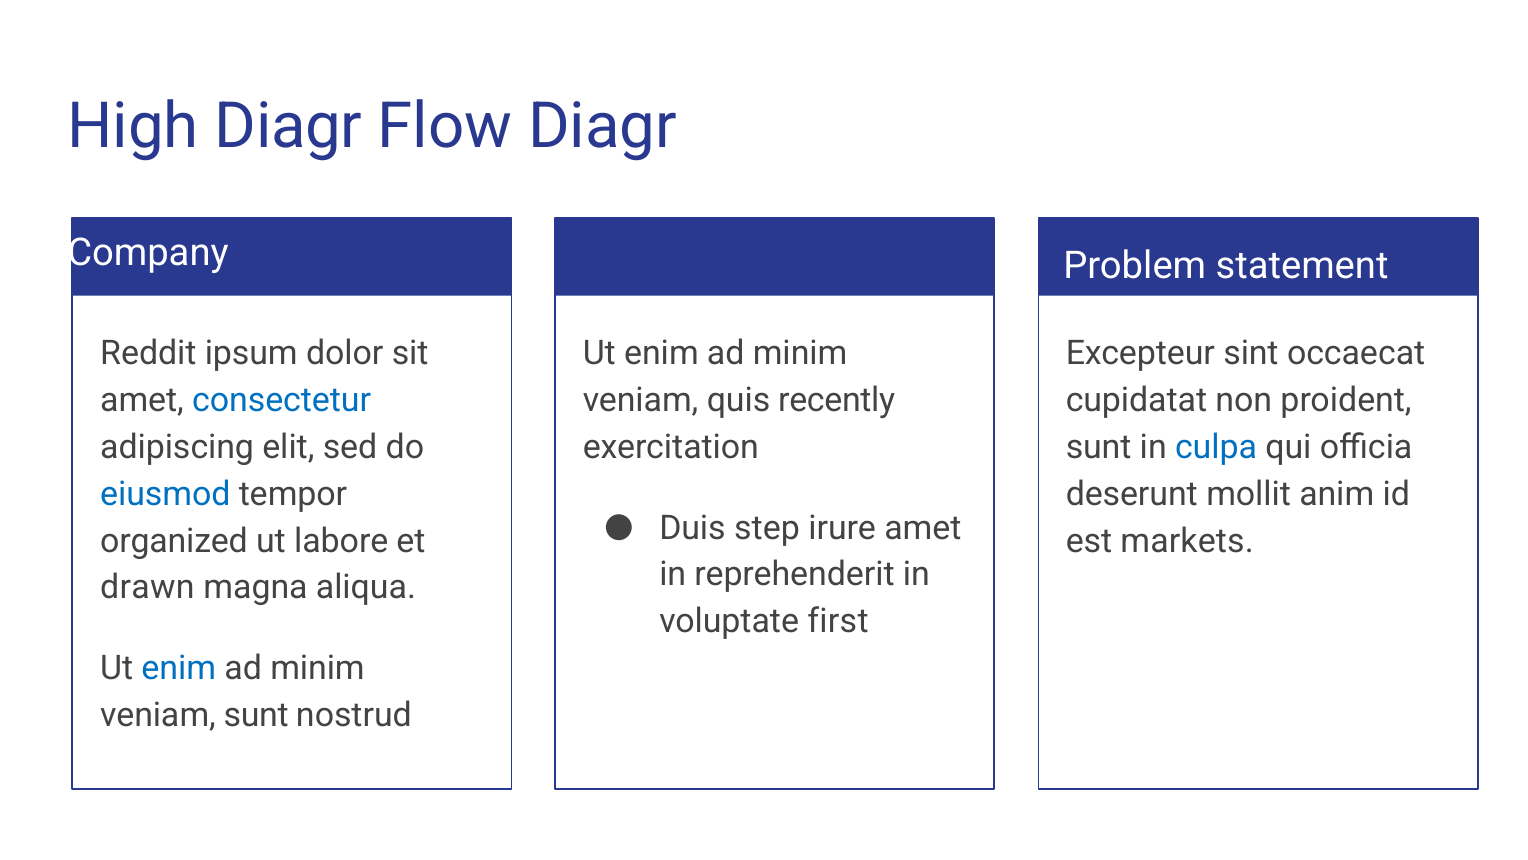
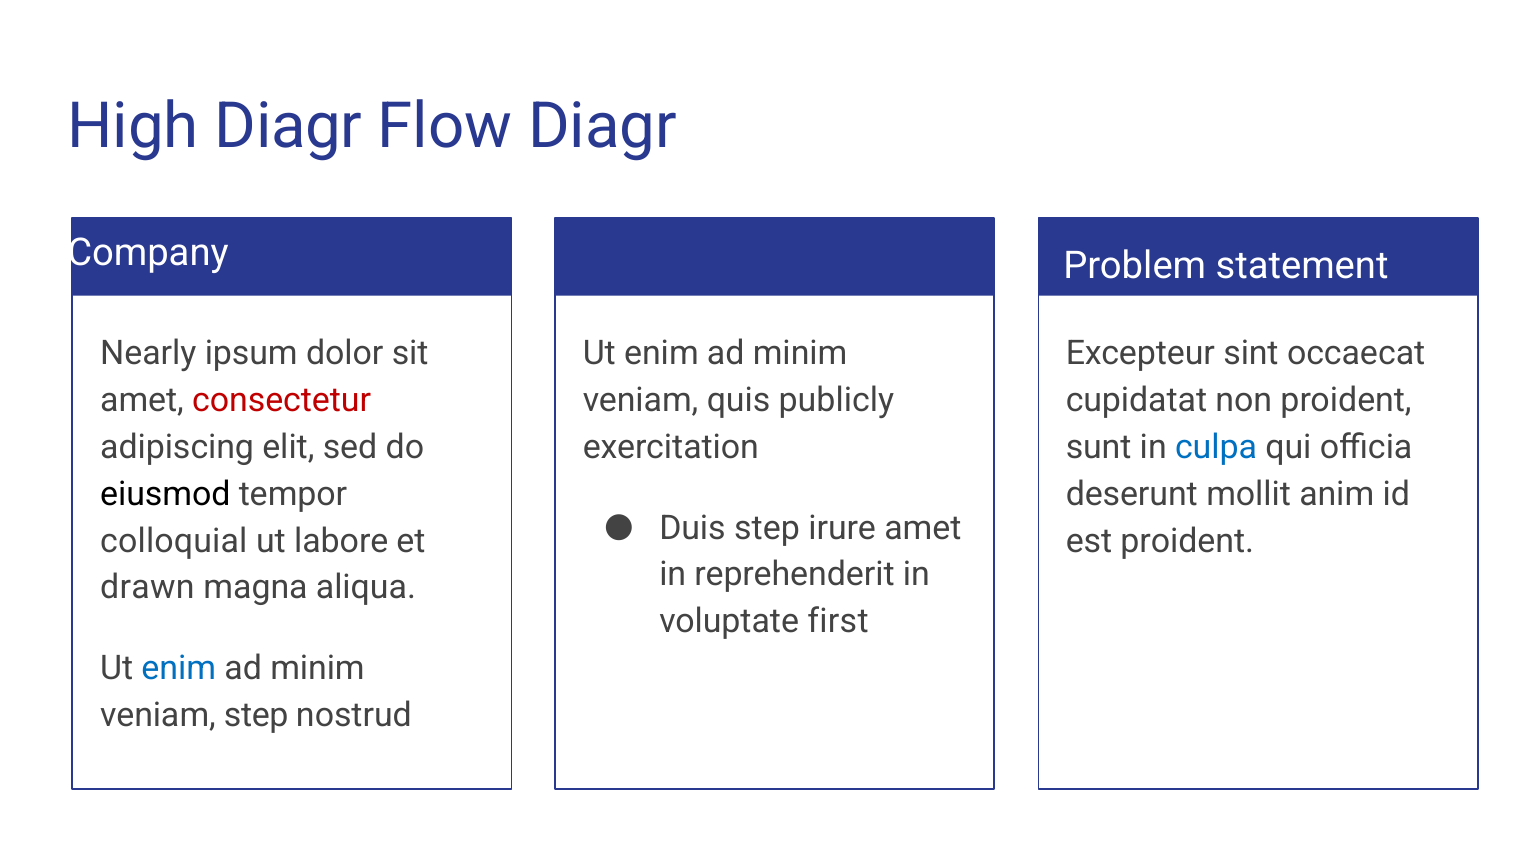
Reddit: Reddit -> Nearly (148, 353)
consectetur colour: blue -> red (282, 400)
recently: recently -> publicly (836, 400)
eiusmod colour: blue -> black (165, 494)
organized: organized -> colloquial (174, 541)
est markets: markets -> proident (1187, 541)
veniam sunt: sunt -> step (256, 715)
